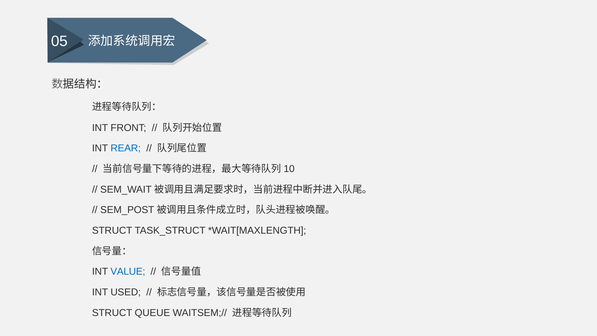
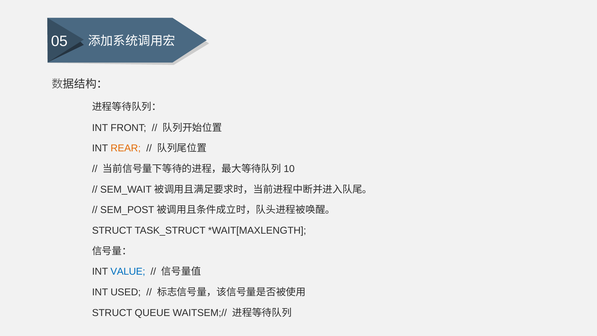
REAR colour: blue -> orange (126, 148)
